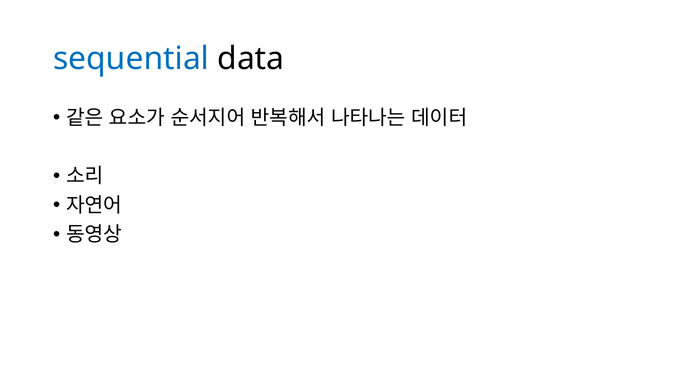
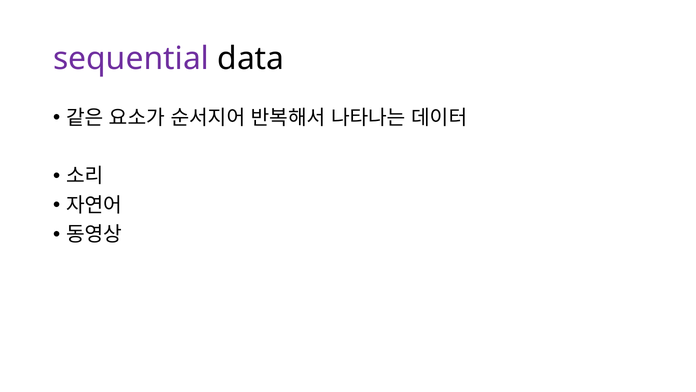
sequential colour: blue -> purple (131, 58)
